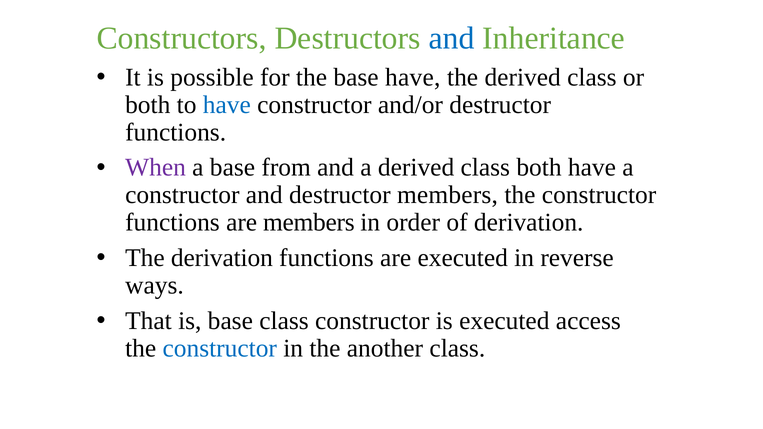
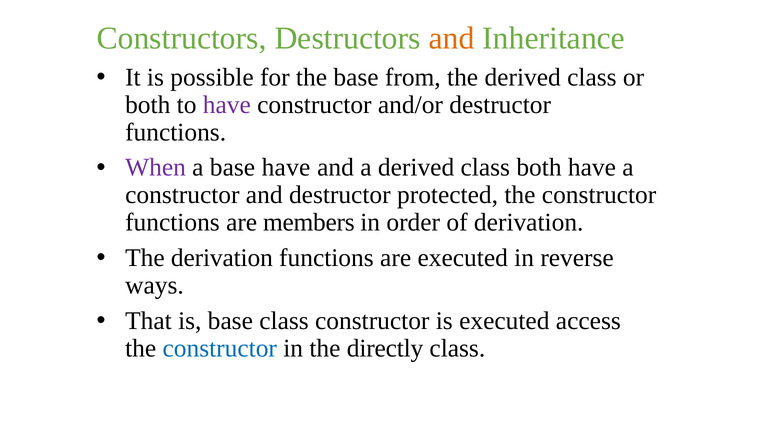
and colour: blue -> orange (452, 38)
base have: have -> from (413, 77)
have colour: blue -> purple (227, 105)
base from: from -> have (286, 168)
destructor members: members -> protected (448, 195)
another: another -> directly (385, 348)
